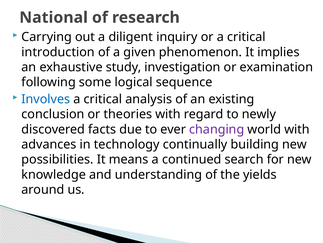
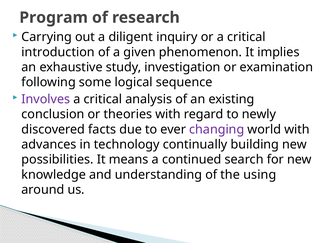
National: National -> Program (54, 17)
Involves colour: blue -> purple (46, 99)
yields: yields -> using (260, 174)
